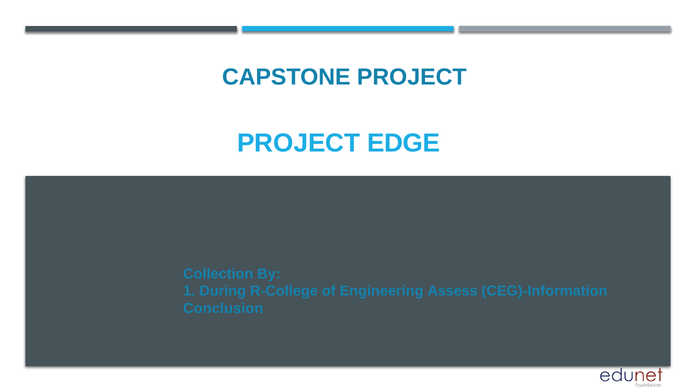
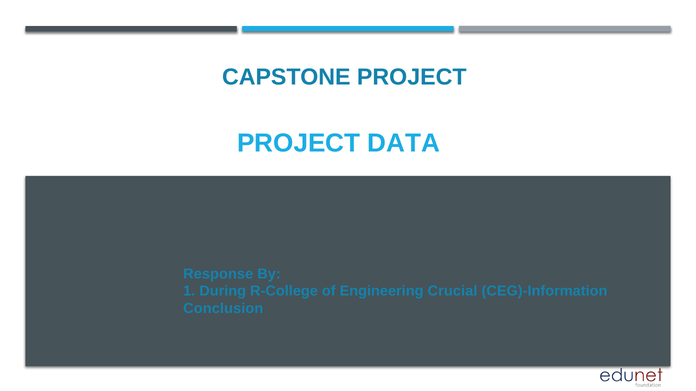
EDGE: EDGE -> DATA (404, 143)
Collection: Collection -> Response (218, 274)
Assess: Assess -> Crucial (452, 292)
